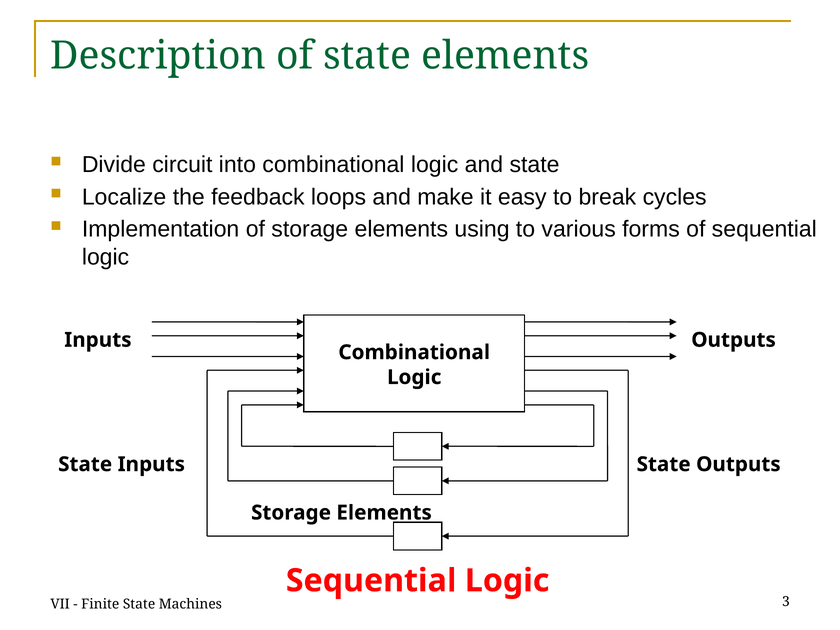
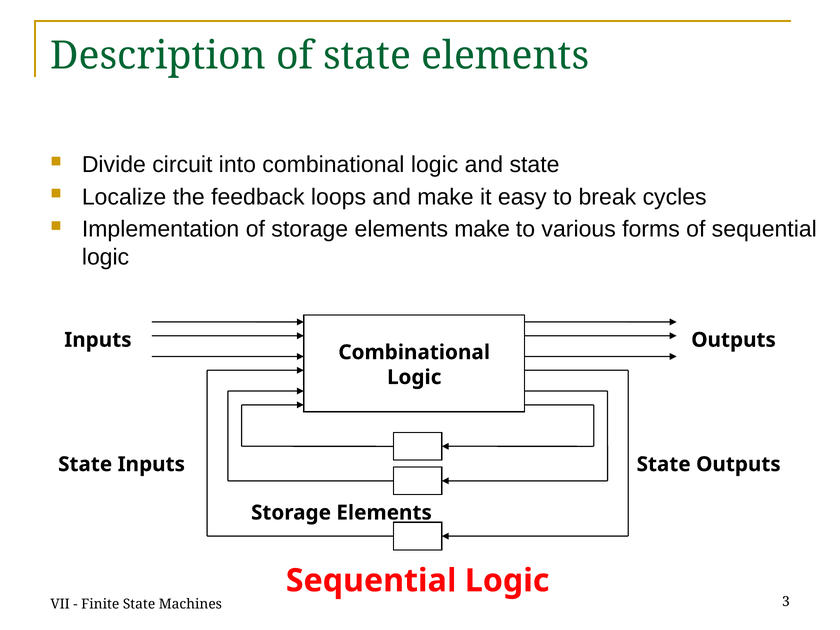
elements using: using -> make (482, 229)
